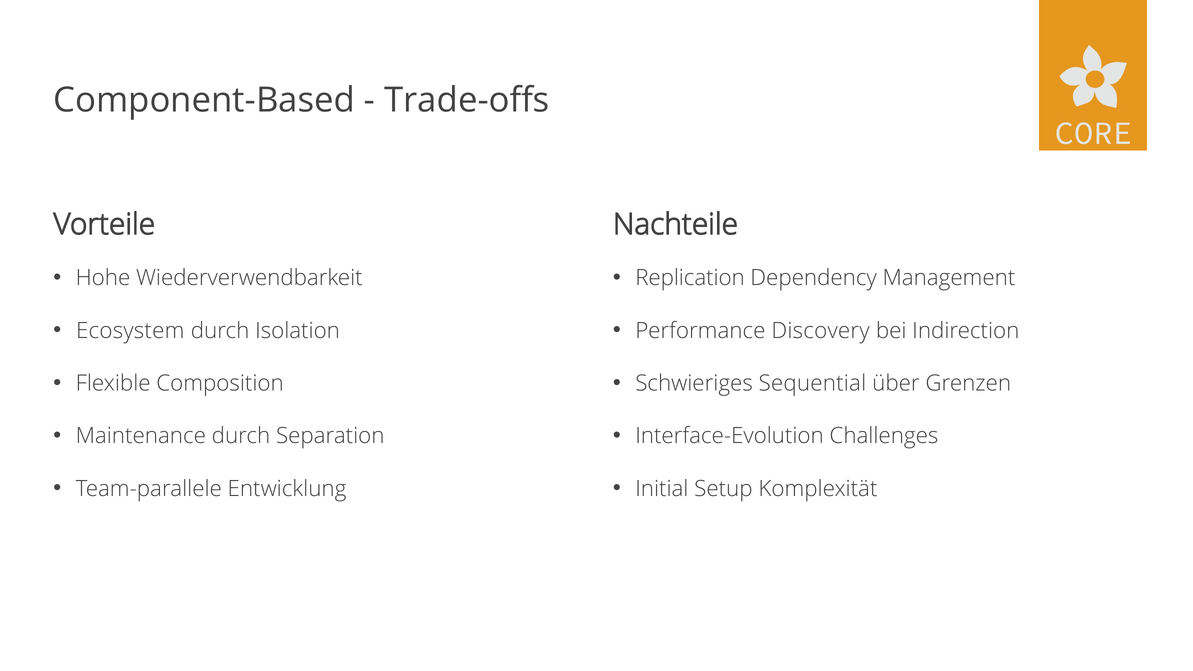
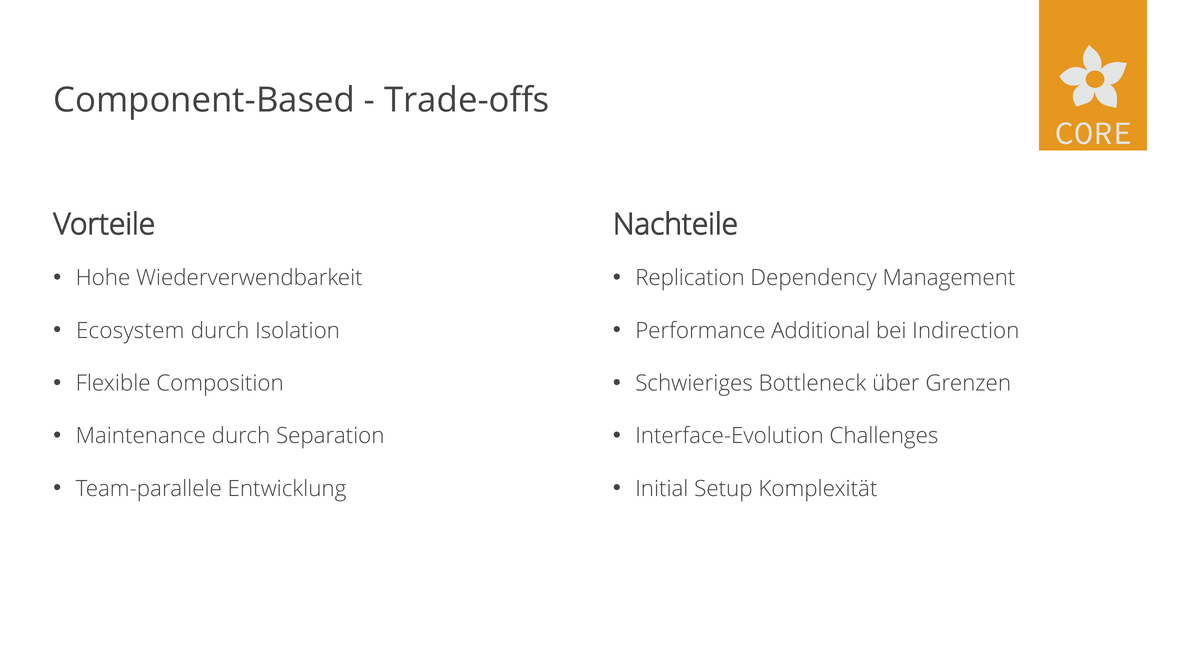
Discovery: Discovery -> Additional (821, 331)
Sequential: Sequential -> Bottleneck (812, 383)
